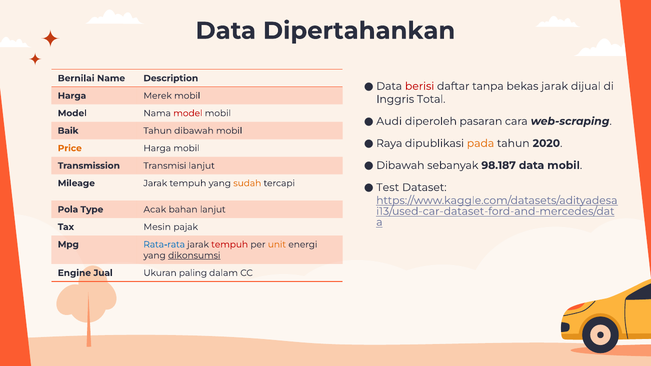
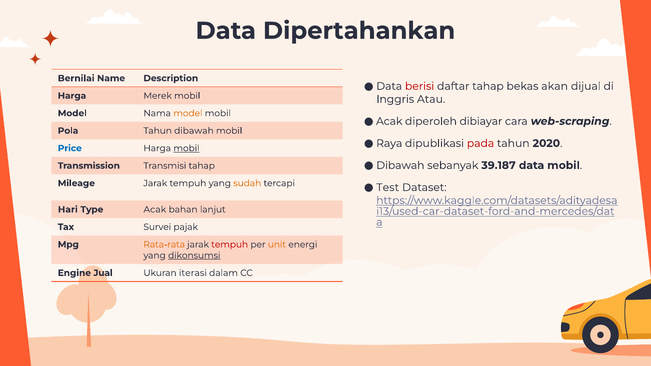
daftar tanpa: tanpa -> tahap (488, 86)
bekas jarak: jarak -> akan (555, 86)
Total: Total -> Atau (431, 99)
model colour: red -> orange (188, 113)
Audi: Audi -> Acak (389, 121)
pasaran: pasaran -> dibiayar (481, 121)
Baik: Baik -> Pola (68, 131)
pada colour: orange -> red (481, 143)
Price colour: orange -> blue (70, 148)
mobil underline: none -> present (186, 148)
98.187: 98.187 -> 39.187 (499, 165)
Transmisi lanjut: lanjut -> tahap (202, 166)
Pola: Pola -> Hari (68, 210)
Mesin: Mesin -> Survei (157, 227)
Rata-rata colour: blue -> orange (164, 245)
paling: paling -> iterasi (193, 273)
